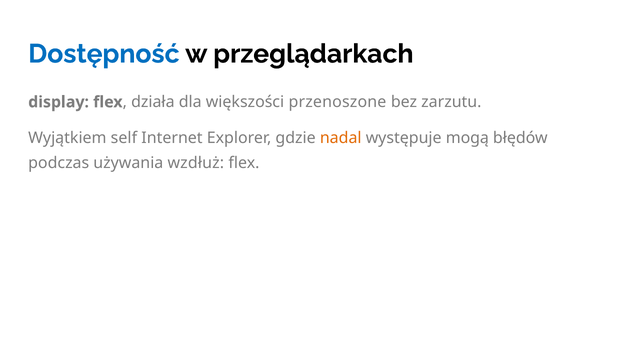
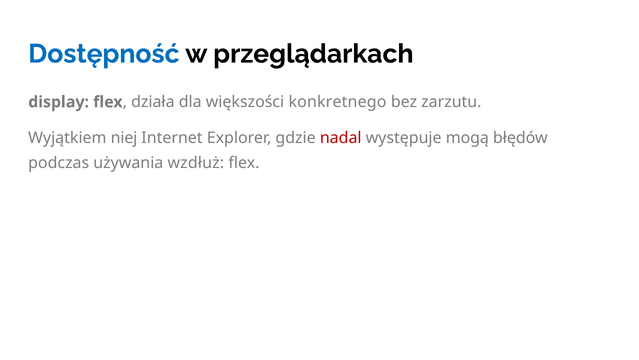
przenoszone: przenoszone -> konkretnego (337, 102)
self: self -> niej (124, 138)
nadal colour: orange -> red (341, 138)
